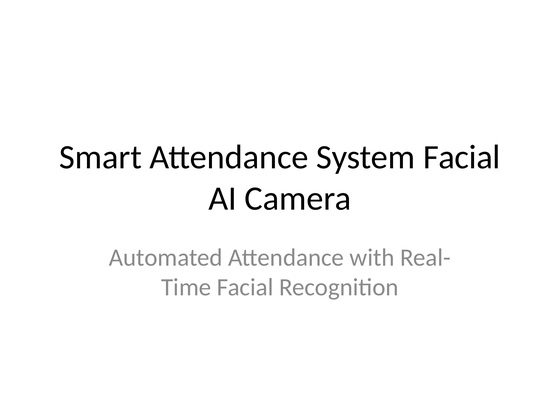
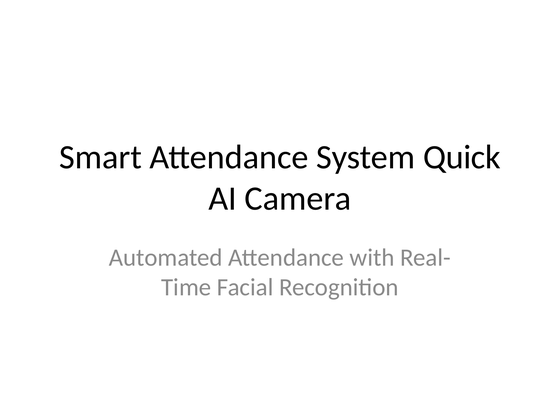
System Facial: Facial -> Quick (462, 157)
